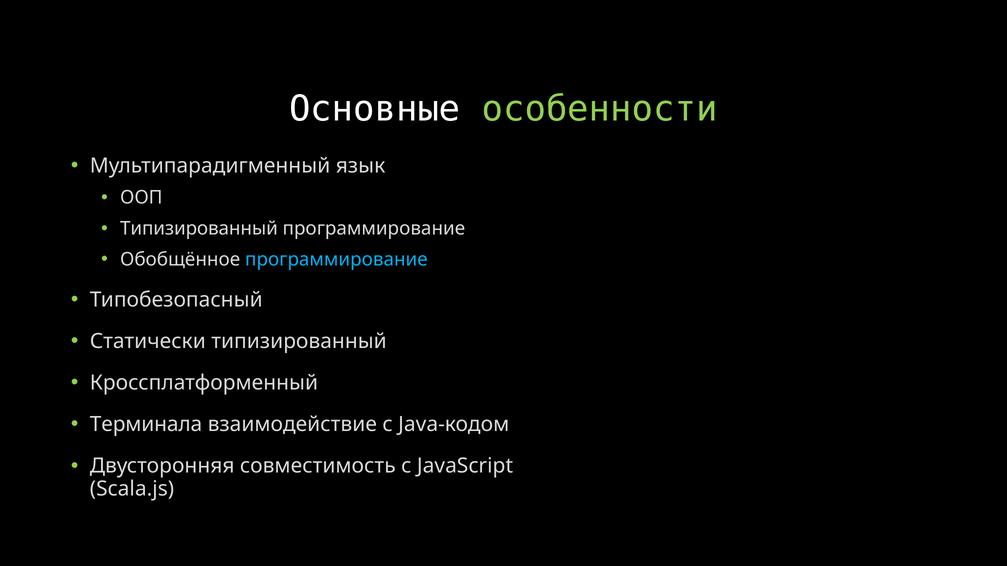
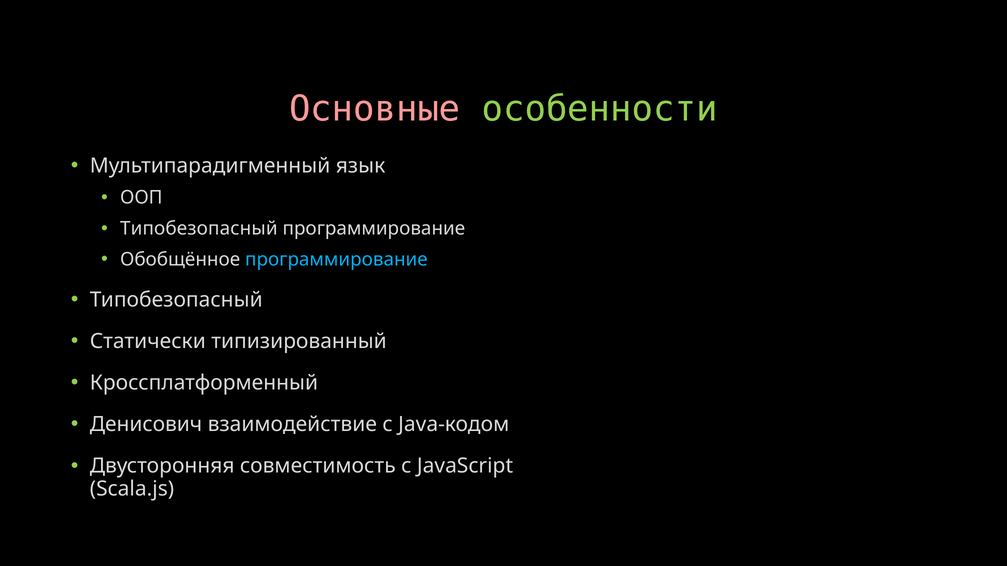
Основные colour: white -> pink (375, 109)
Типизированный: Типизированный -> Типобезопасный (199, 229)
Терминала: Терминала -> Денисович (146, 425)
